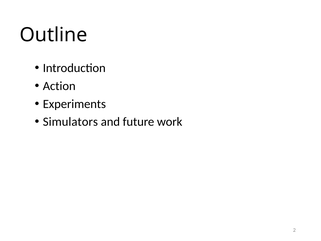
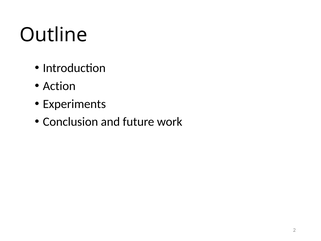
Simulators: Simulators -> Conclusion (70, 122)
